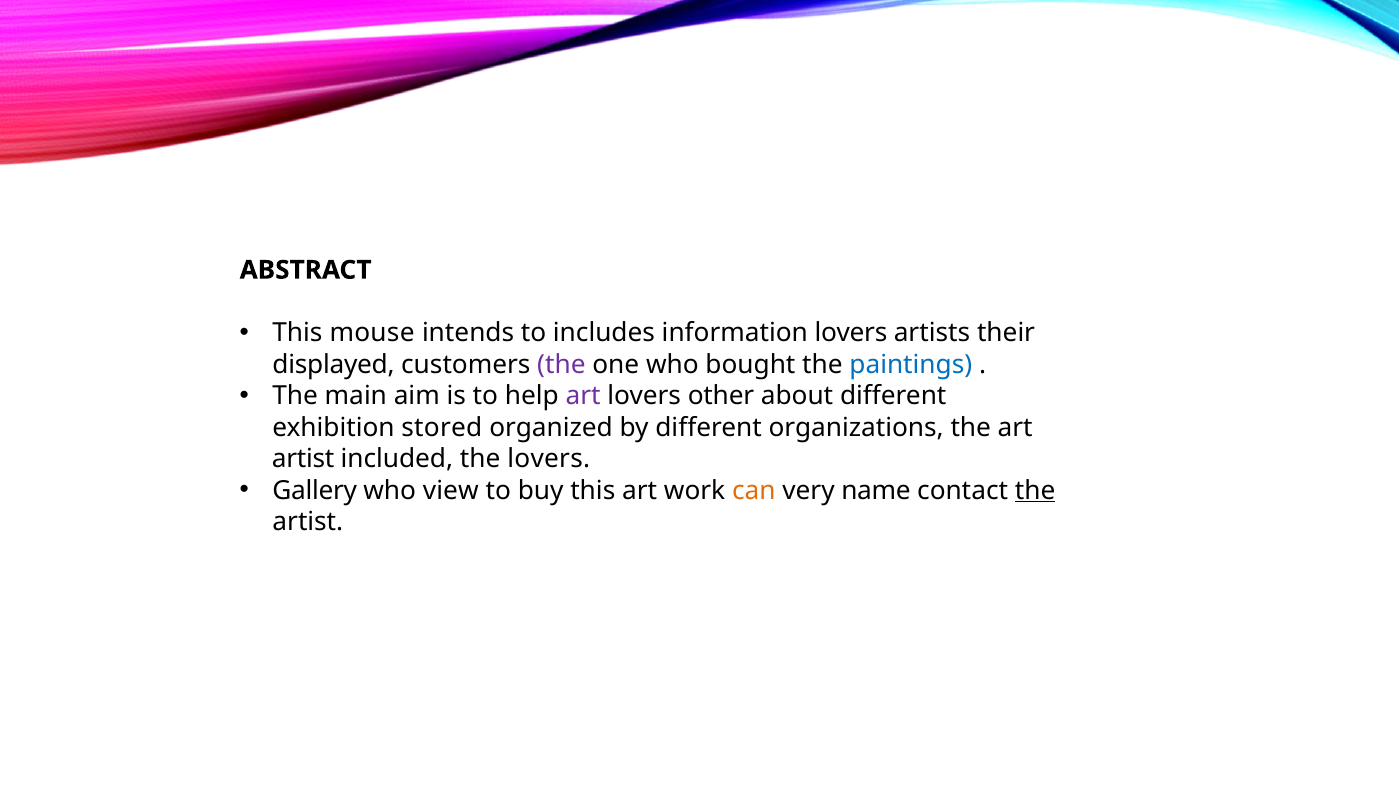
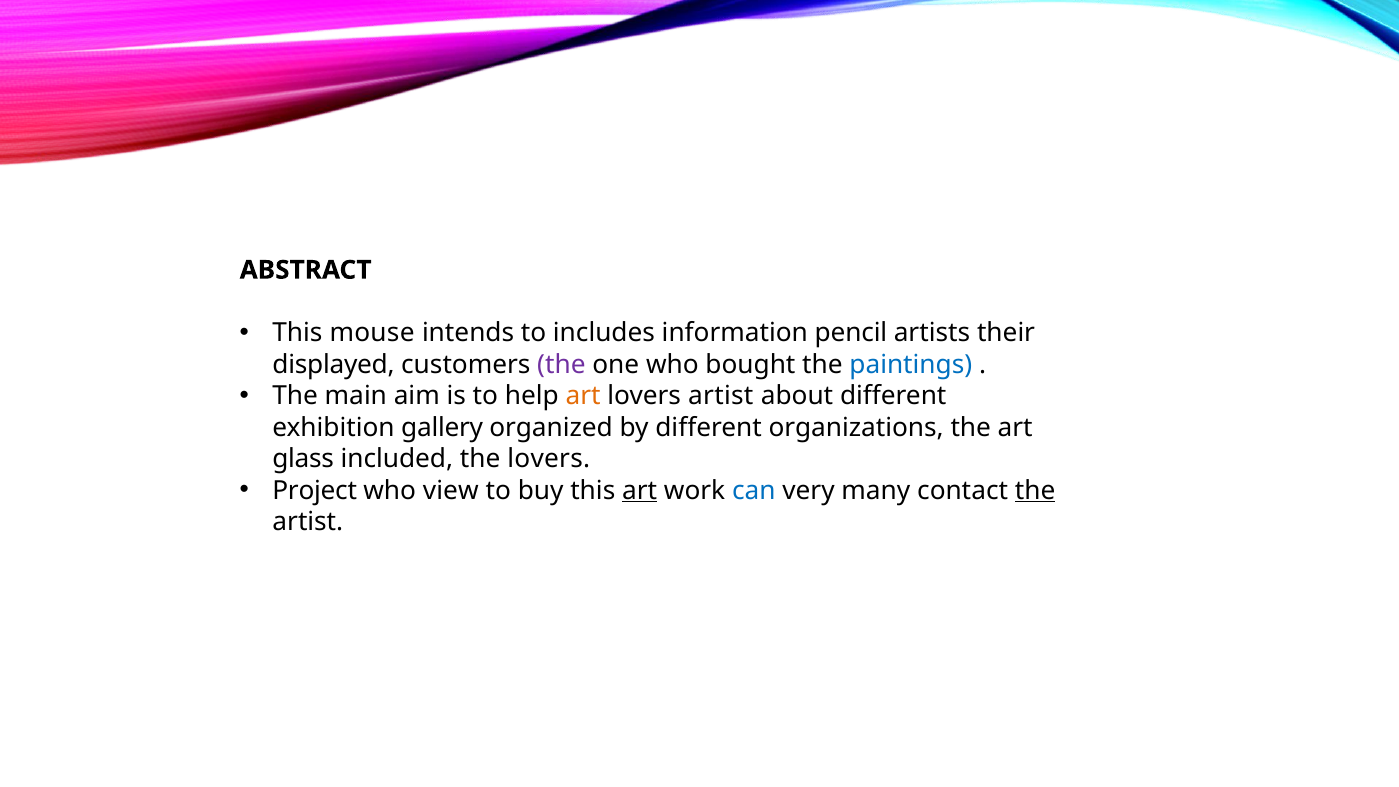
information lovers: lovers -> pencil (851, 333)
art colour: purple -> orange (583, 396)
lovers other: other -> artist (721, 396)
stored: stored -> gallery (442, 427)
artist: artist -> glass (303, 459)
Gallery: Gallery -> Project (315, 490)
art underline: none -> present (640, 490)
can colour: orange -> blue (754, 490)
name: name -> many (876, 490)
